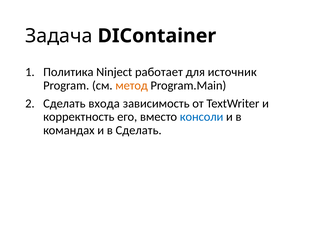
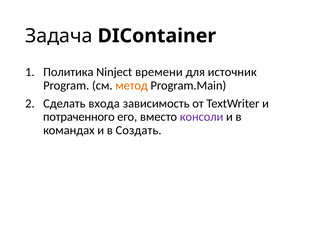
работает: работает -> времени (159, 72)
корректность: корректность -> потраченного (79, 117)
консоли colour: blue -> purple (202, 117)
в Сделать: Сделать -> Создать (139, 130)
